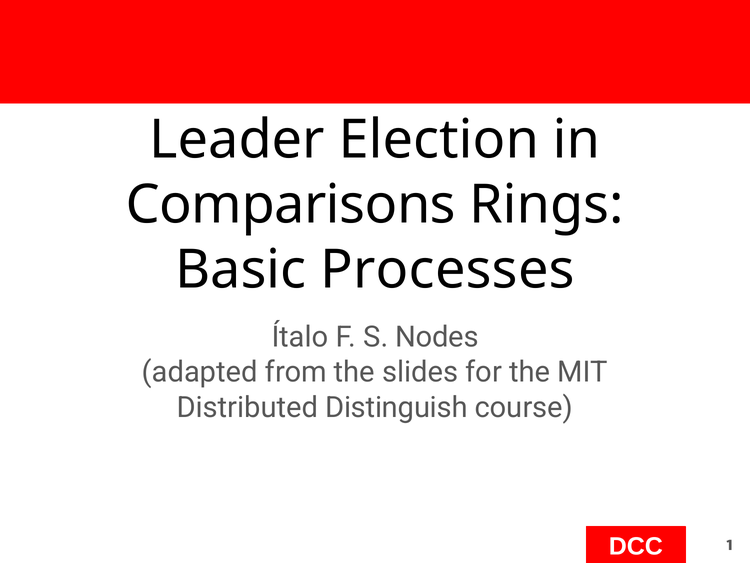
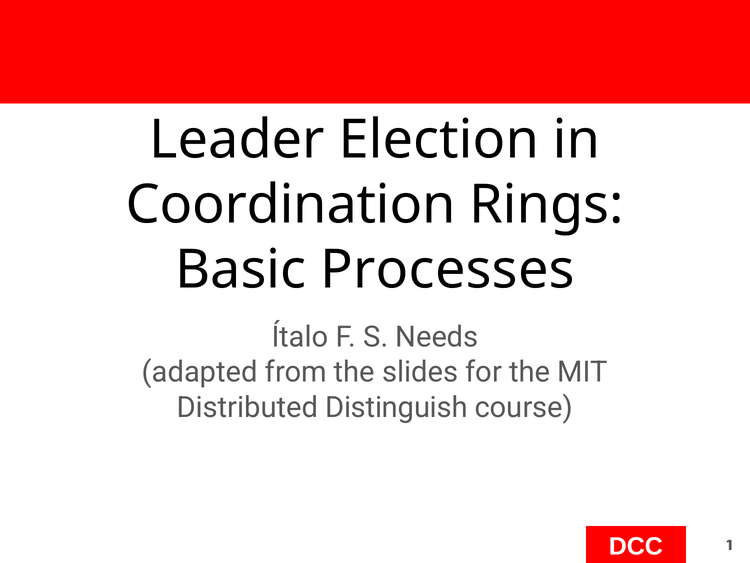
Comparisons: Comparisons -> Coordination (291, 205)
Nodes: Nodes -> Needs (437, 337)
